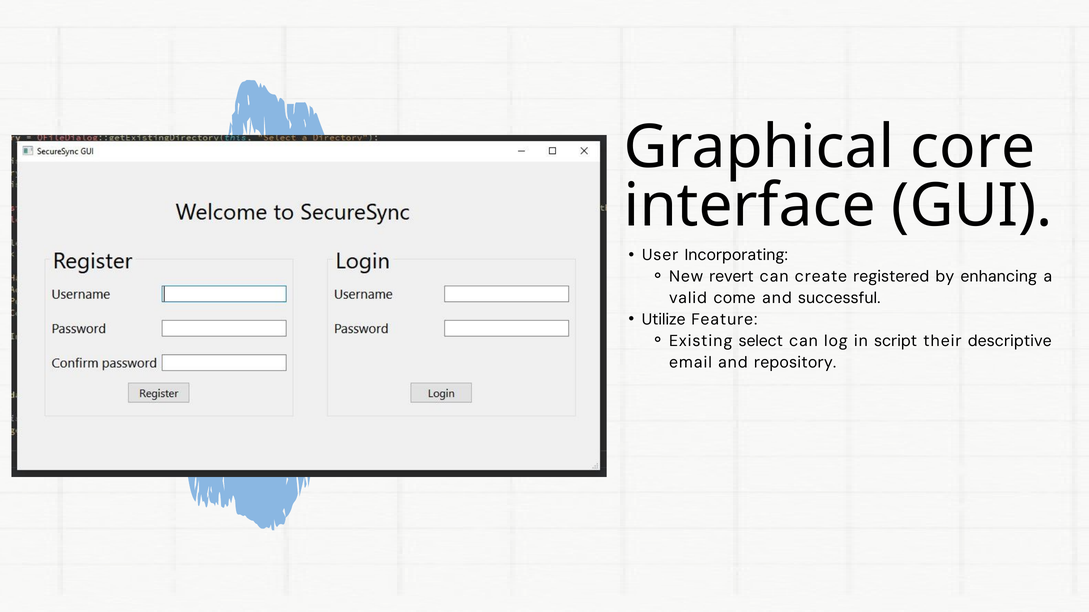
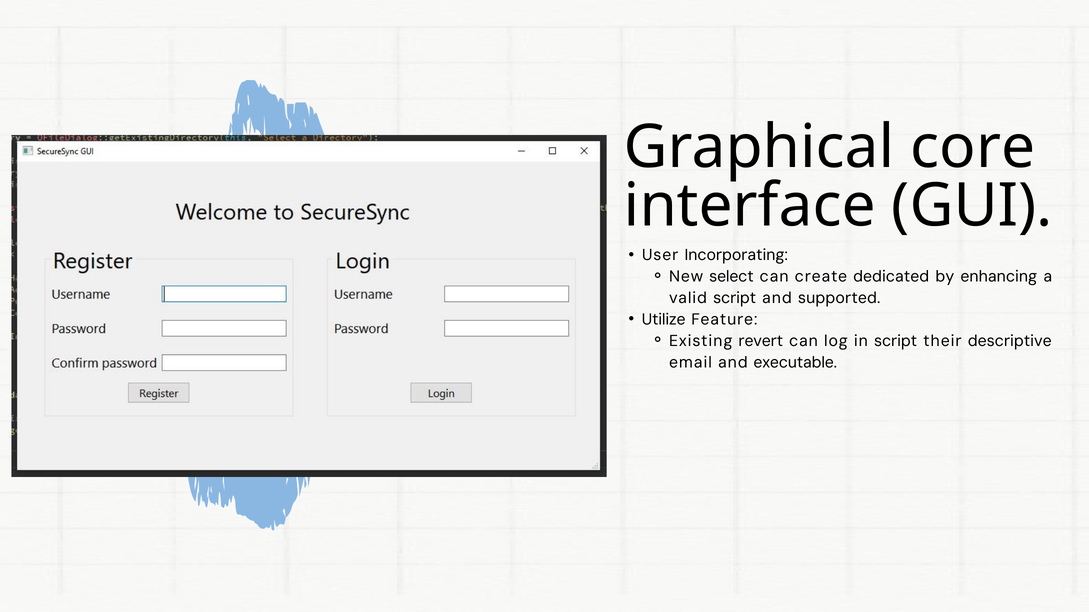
revert: revert -> select (731, 277)
registered: registered -> dedicated (891, 277)
valid come: come -> script (735, 298)
successful: successful -> supported (839, 298)
select: select -> revert (761, 341)
repository: repository -> executable (795, 363)
